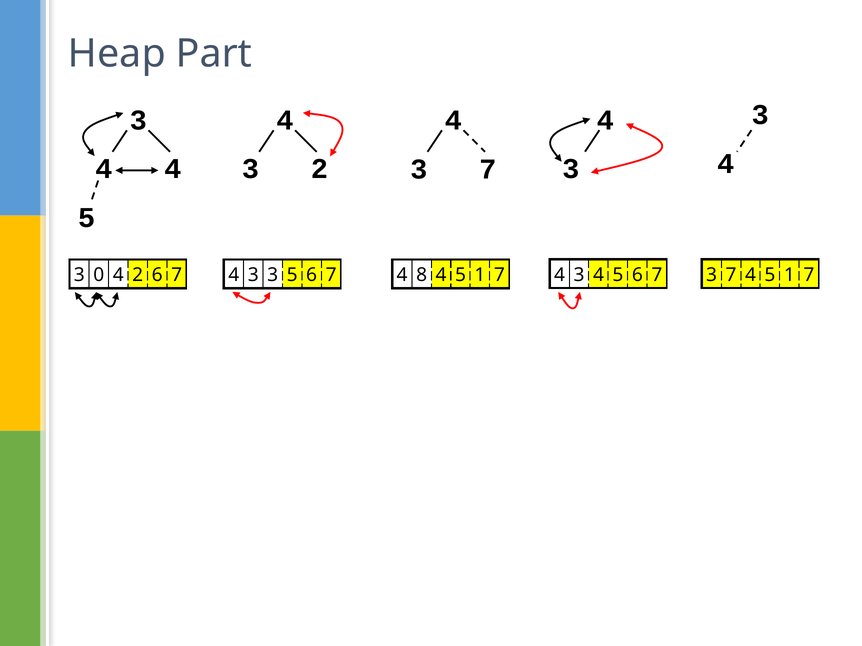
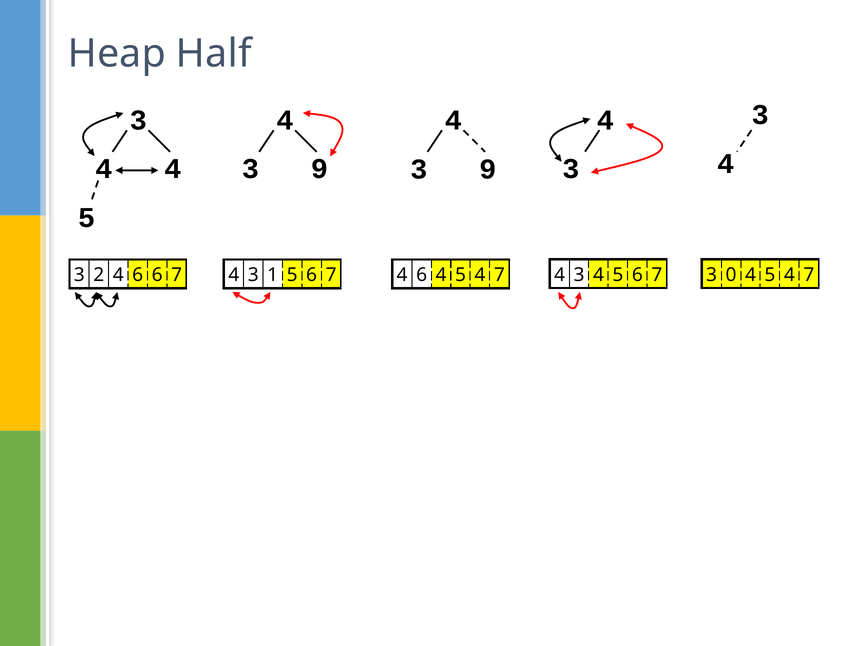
Part: Part -> Half (214, 54)
2: 2 -> 9 (319, 169)
7: 7 -> 9 (488, 169)
7: 7 -> 0 (731, 275)
1: 1 -> 4 (789, 275)
0: 0 -> 2 (99, 275)
2: 2 -> 6 (138, 275)
3 3: 3 -> 1 (273, 275)
8: 8 -> 6 (422, 275)
1: 1 -> 4 (480, 275)
